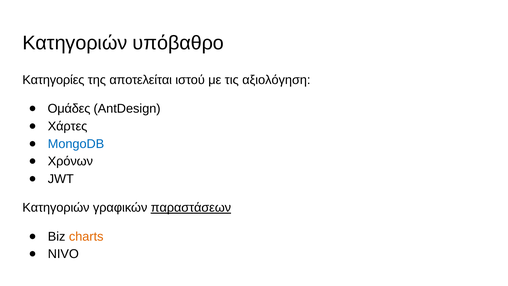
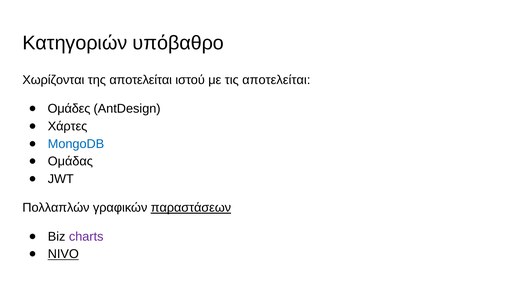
Κατηγορίες: Κατηγορίες -> Χωρίζονται (53, 80)
τις αξιολόγηση: αξιολόγηση -> αποτελείται (276, 80)
Χρόνων: Χρόνων -> Ομάδας (70, 161)
Κατηγοριών: Κατηγοριών -> Πολλαπλών (56, 208)
charts colour: orange -> purple (86, 236)
NIVO underline: none -> present (63, 254)
